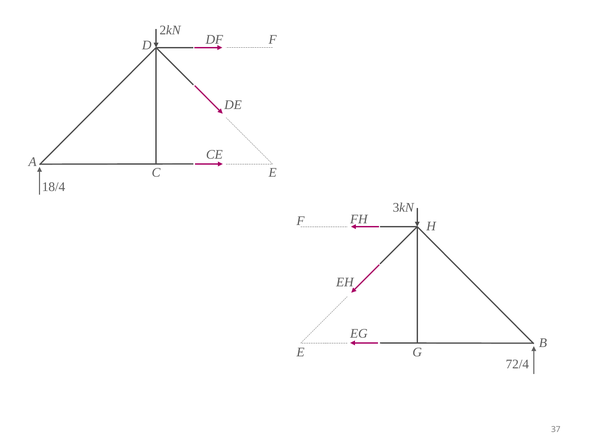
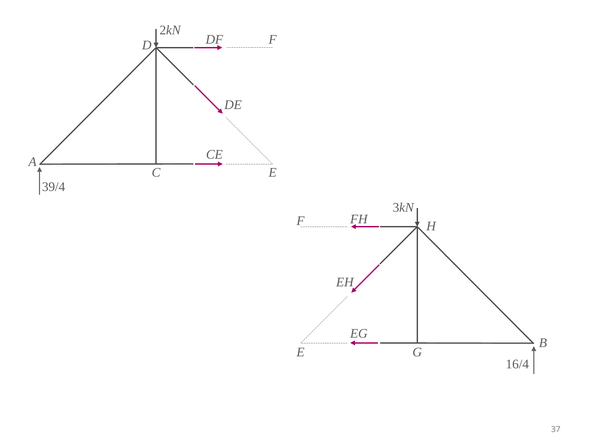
18/4: 18/4 -> 39/4 (54, 187)
72/4: 72/4 -> 16/4 (517, 364)
